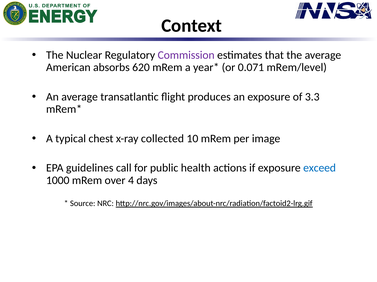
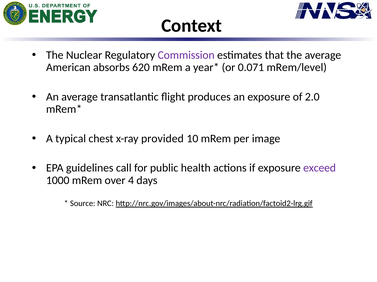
3.3: 3.3 -> 2.0 (312, 97)
collected: collected -> provided (162, 139)
exceed colour: blue -> purple (320, 168)
